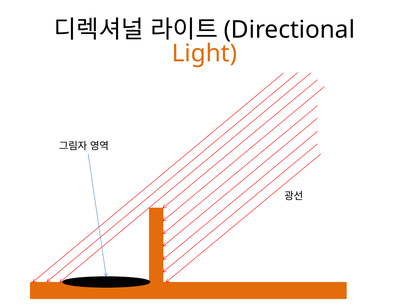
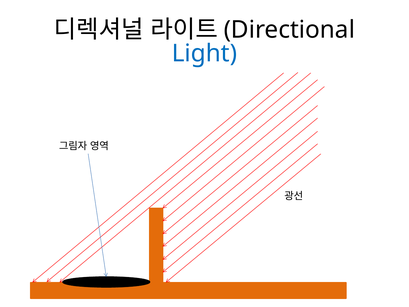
Light colour: orange -> blue (204, 53)
